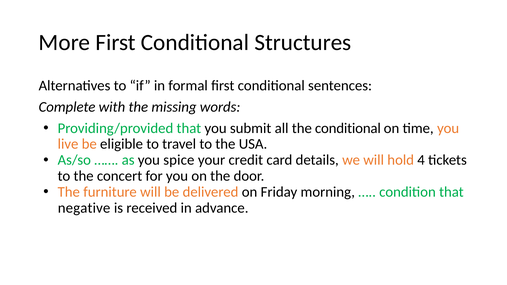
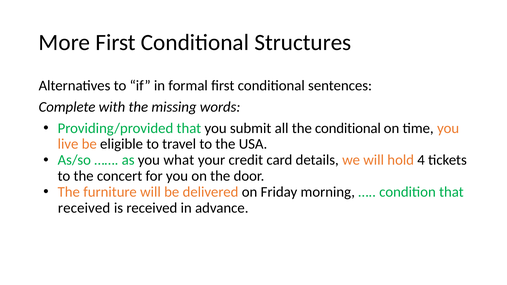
spice: spice -> what (179, 160)
negative: negative -> received (84, 208)
